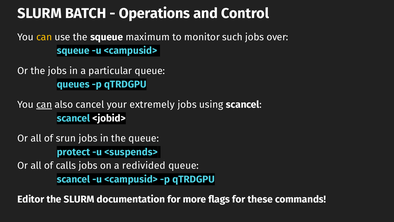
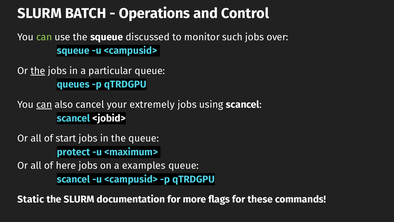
can colour: yellow -> light green (44, 37)
maximum: maximum -> discussed (148, 37)
the underline: none -> present (38, 71)
srun: srun -> start (66, 138)
<suspends>: <suspends> -> <maximum> (131, 152)
calls: calls -> here (66, 165)
redivided: redivided -> examples (144, 165)
Editor: Editor -> Static (31, 199)
